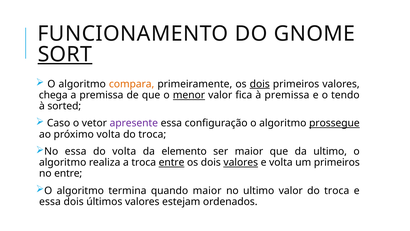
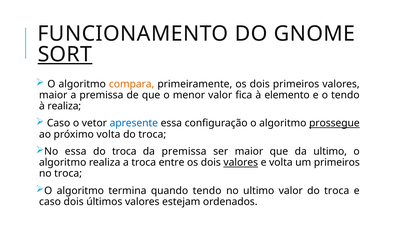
dois underline: present -> none (260, 84)
chega: chega -> maior (53, 95)
menor underline: present -> none (189, 95)
à premissa: premissa -> elemento (287, 95)
à sorted: sorted -> realiza (64, 106)
apresente colour: purple -> blue (134, 123)
volta: volta -> troca (124, 151)
da elemento: elemento -> premissa (184, 151)
entre underline: present -> none (172, 162)
no entre: entre -> troca (68, 173)
quando maior: maior -> tendo (207, 190)
essa: essa -> caso (50, 201)
